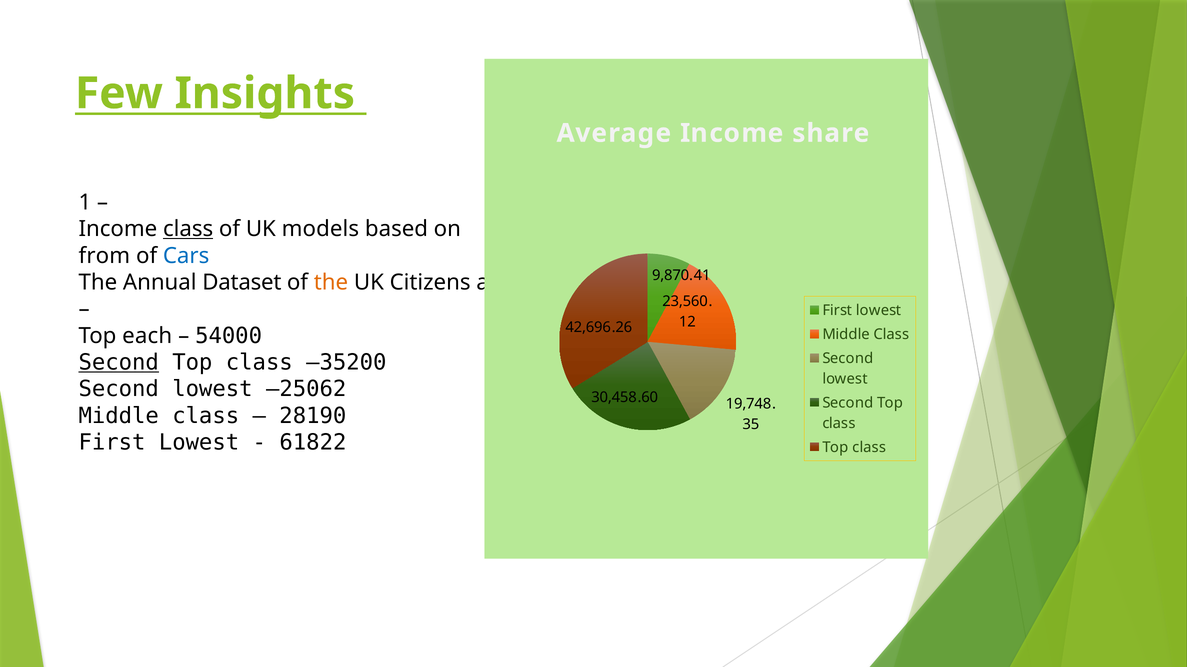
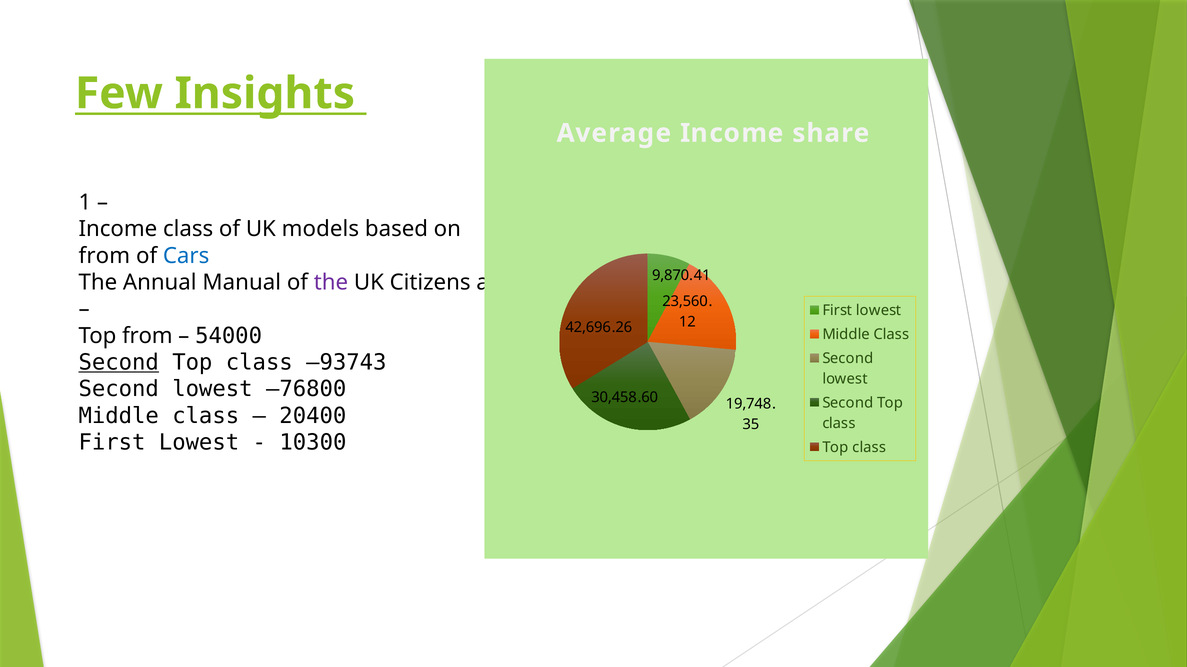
class underline: present -> none (188, 229)
Dataset: Dataset -> Manual (242, 283)
the colour: orange -> purple (331, 283)
Top each: each -> from (147, 336)
–35200: –35200 -> –93743 (346, 363)
–25062: –25062 -> –76800 (306, 389)
28190: 28190 -> 20400 (313, 416)
61822: 61822 -> 10300 (313, 443)
